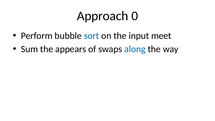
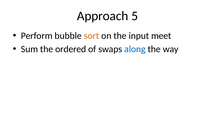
0: 0 -> 5 (135, 16)
sort colour: blue -> orange (92, 36)
appears: appears -> ordered (71, 49)
